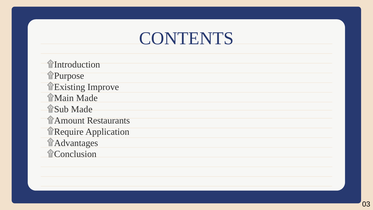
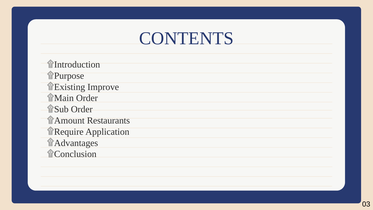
Made: Made -> Order (87, 98)
Made: Made -> Order (82, 109)
